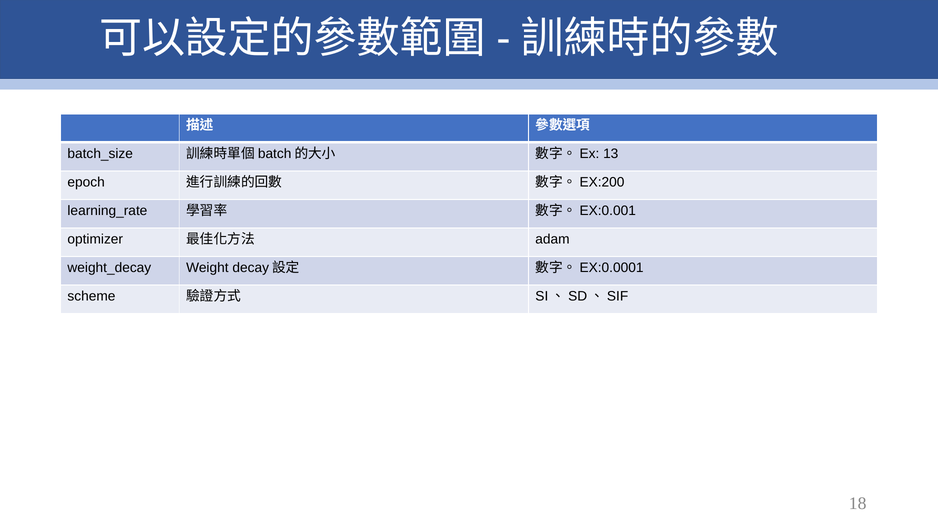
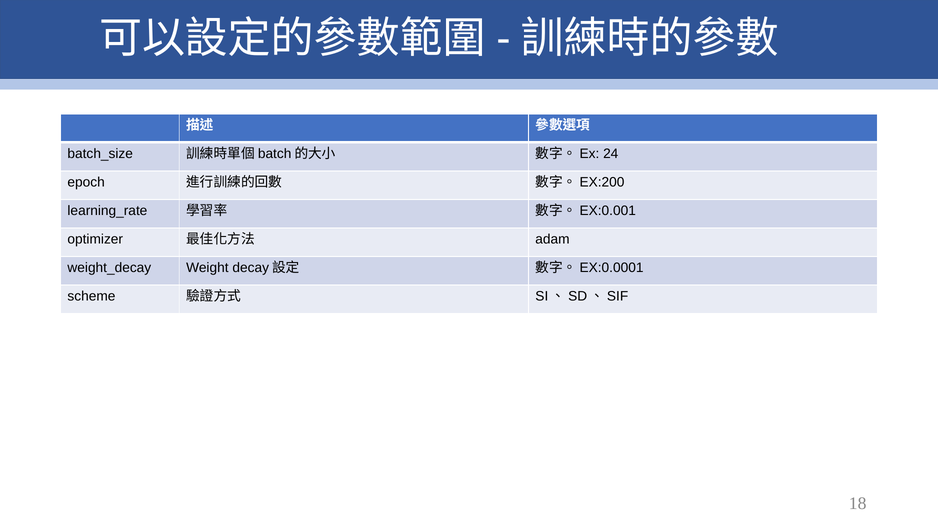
13: 13 -> 24 (611, 154)
